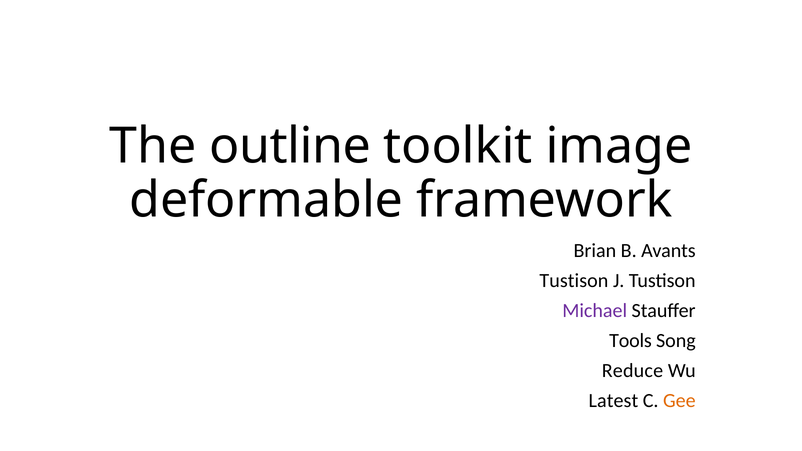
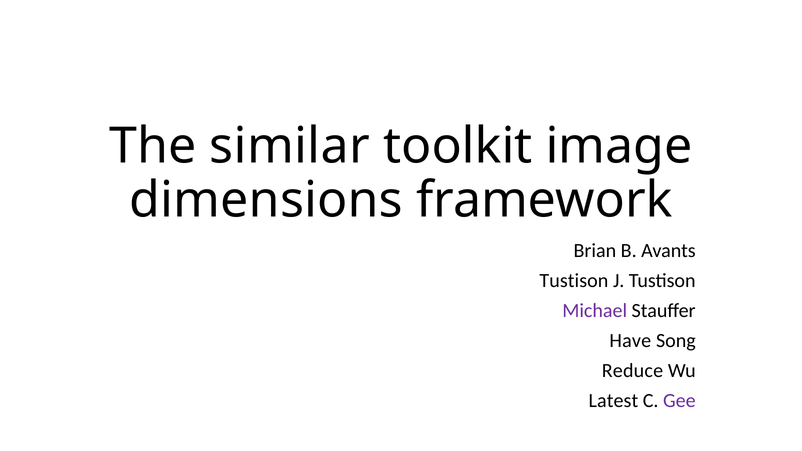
outline: outline -> similar (290, 146)
deformable: deformable -> dimensions (266, 200)
Tools: Tools -> Have (630, 341)
Gee colour: orange -> purple (679, 401)
